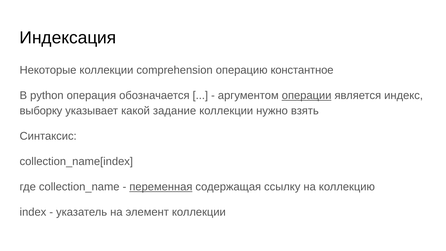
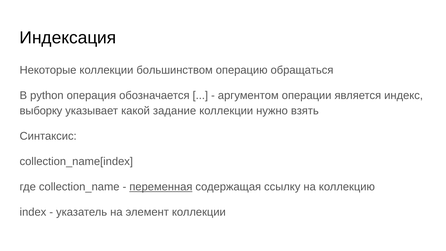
comprehension: comprehension -> большинством (175, 70)
константное: константное -> обращаться (302, 70)
операции underline: present -> none (307, 95)
